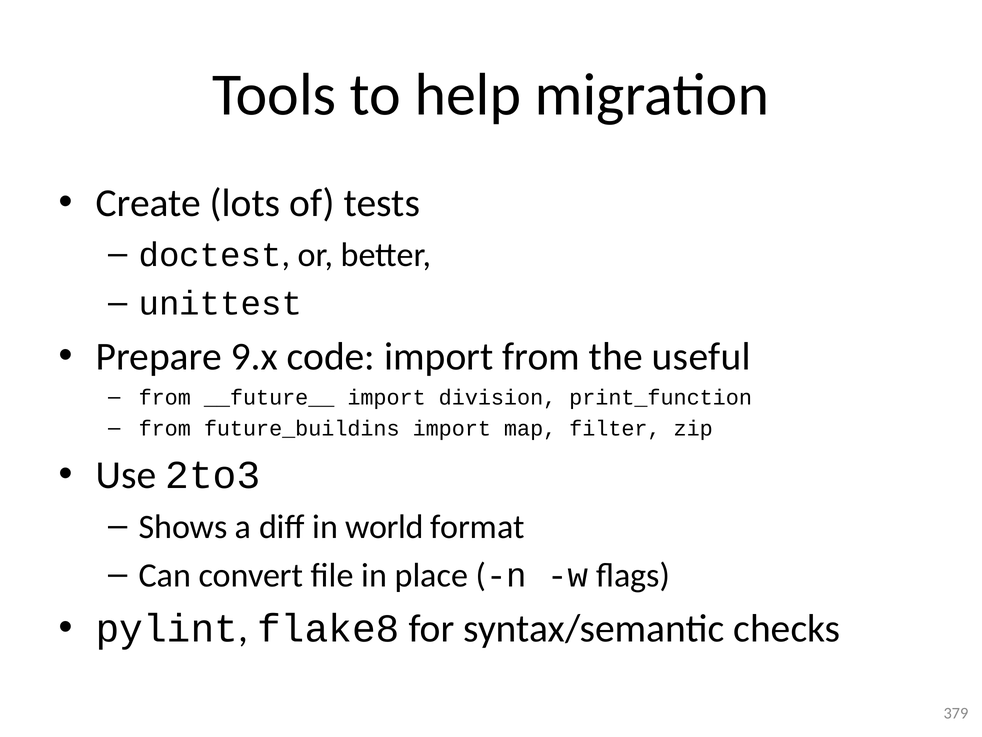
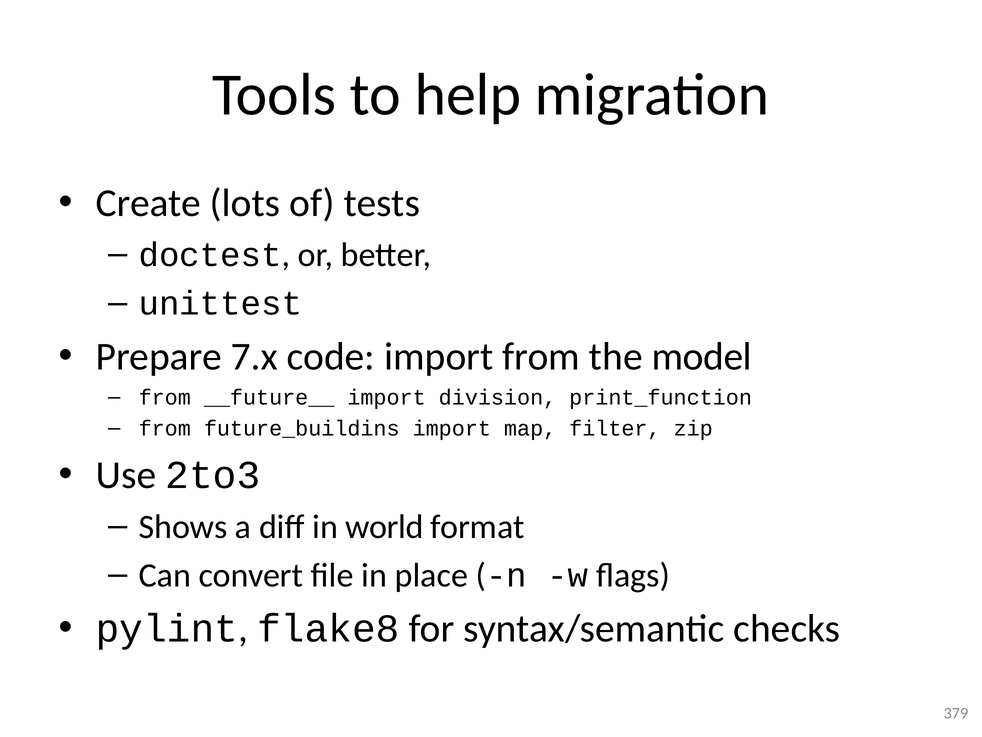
9.x: 9.x -> 7.x (254, 357)
useful: useful -> model (702, 357)
